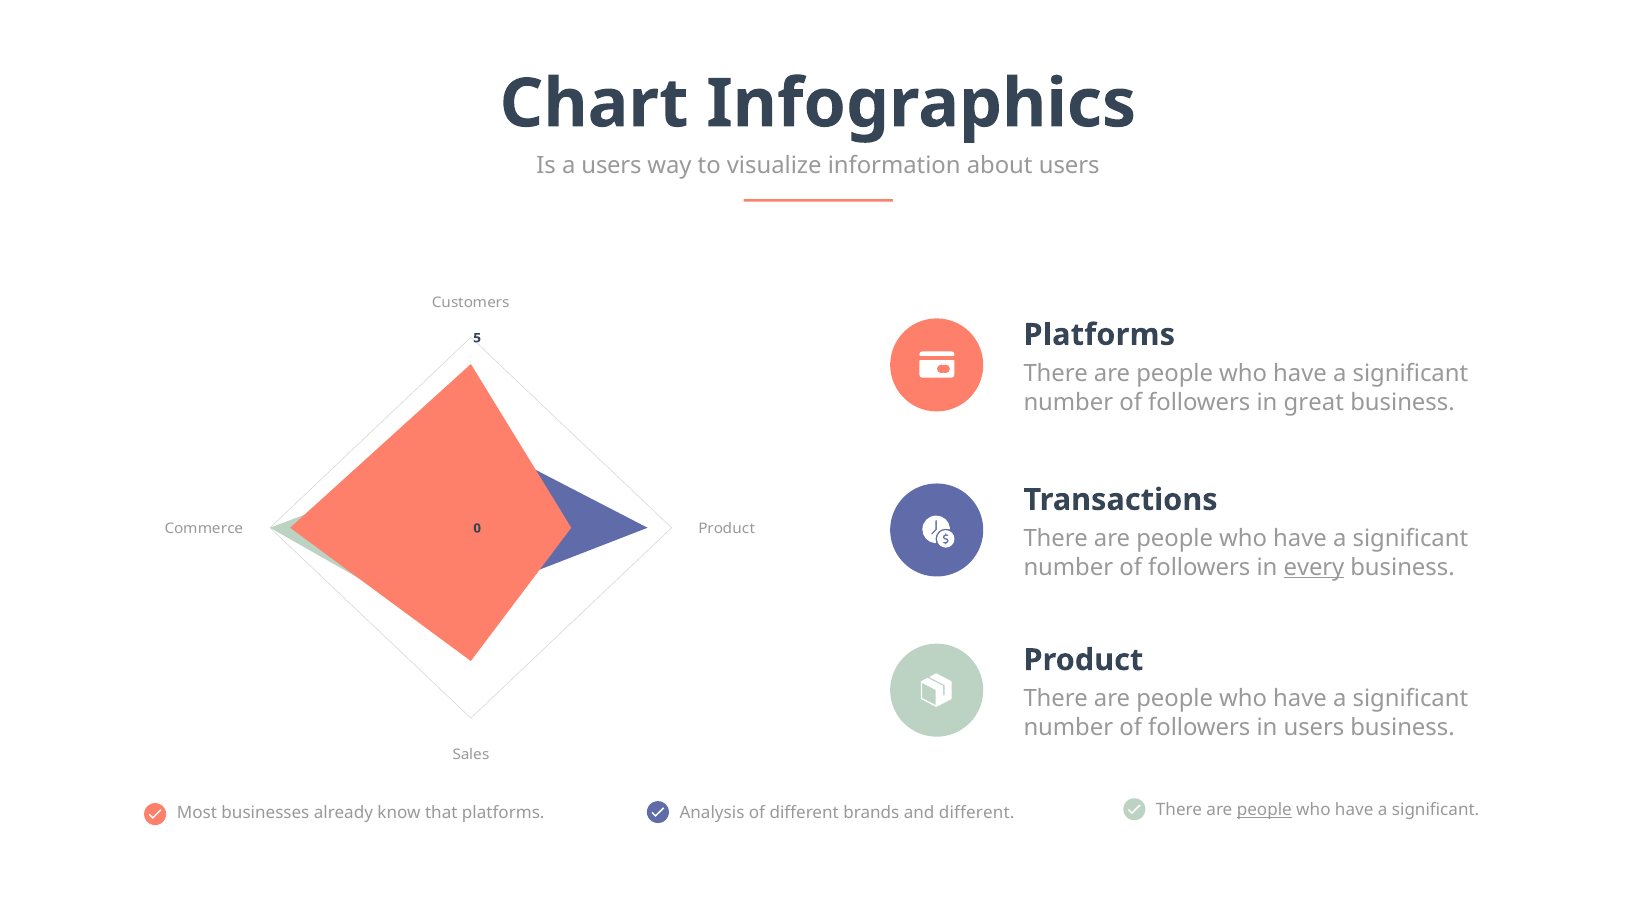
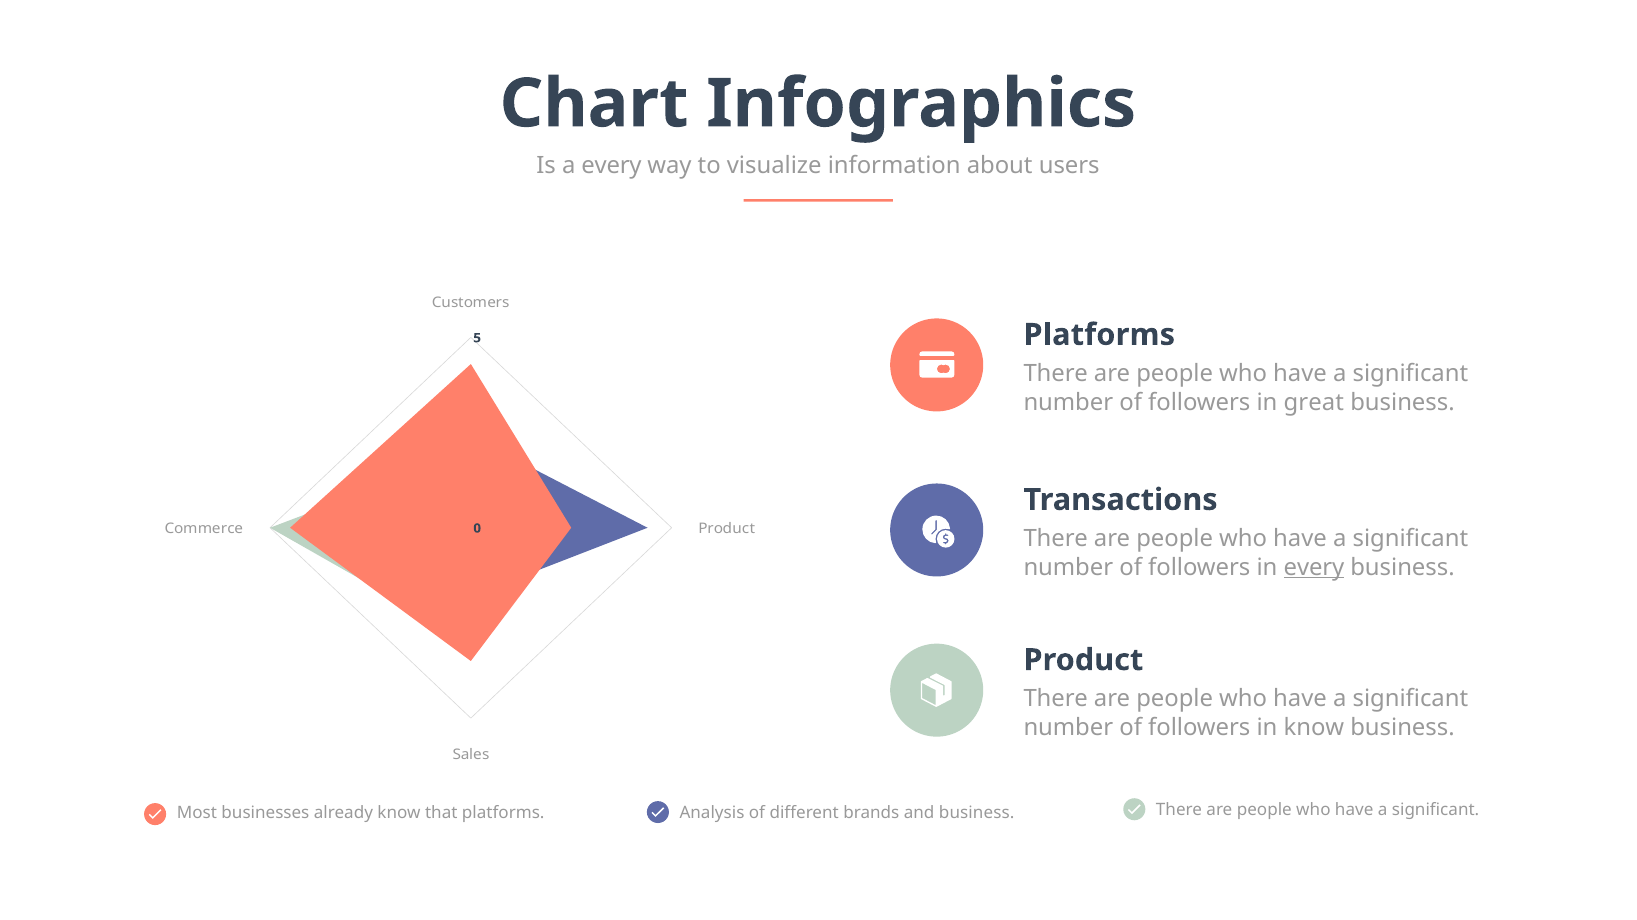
a users: users -> every (611, 165)
in users: users -> know (1314, 728)
and different: different -> business (977, 814)
people underline: present -> none (1264, 811)
